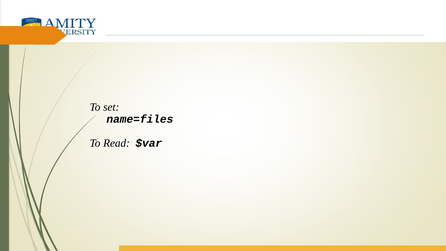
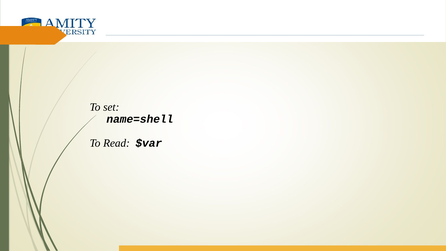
name=files: name=files -> name=shell (140, 119)
